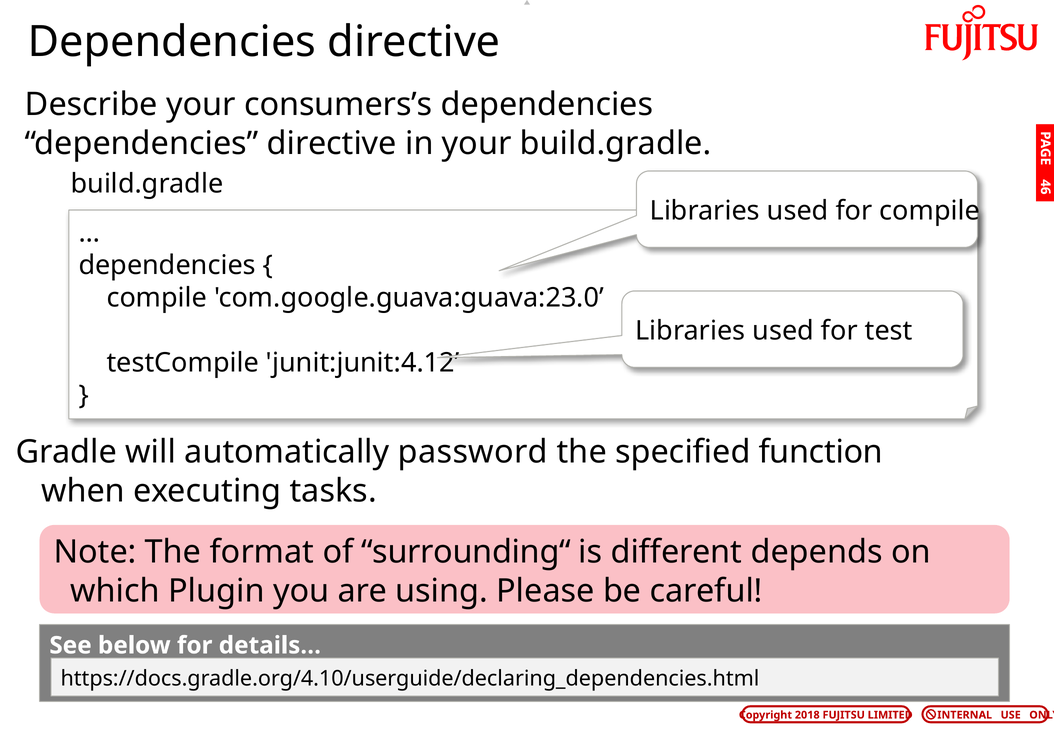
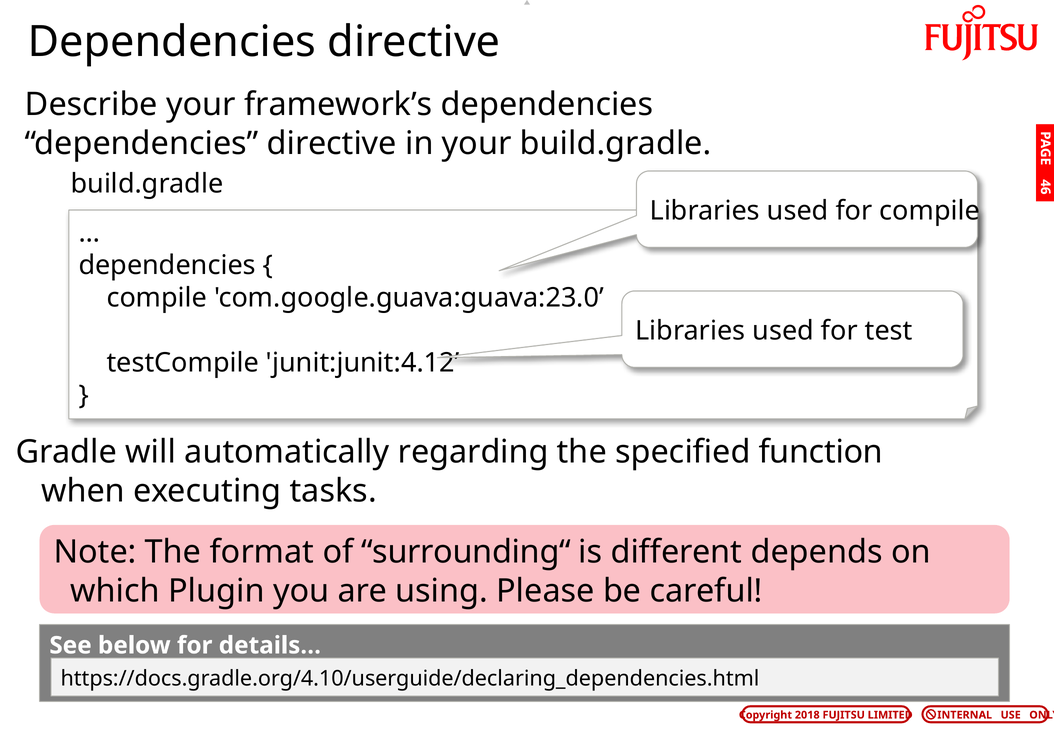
consumers’s: consumers’s -> framework’s (338, 104)
password: password -> regarding (473, 452)
